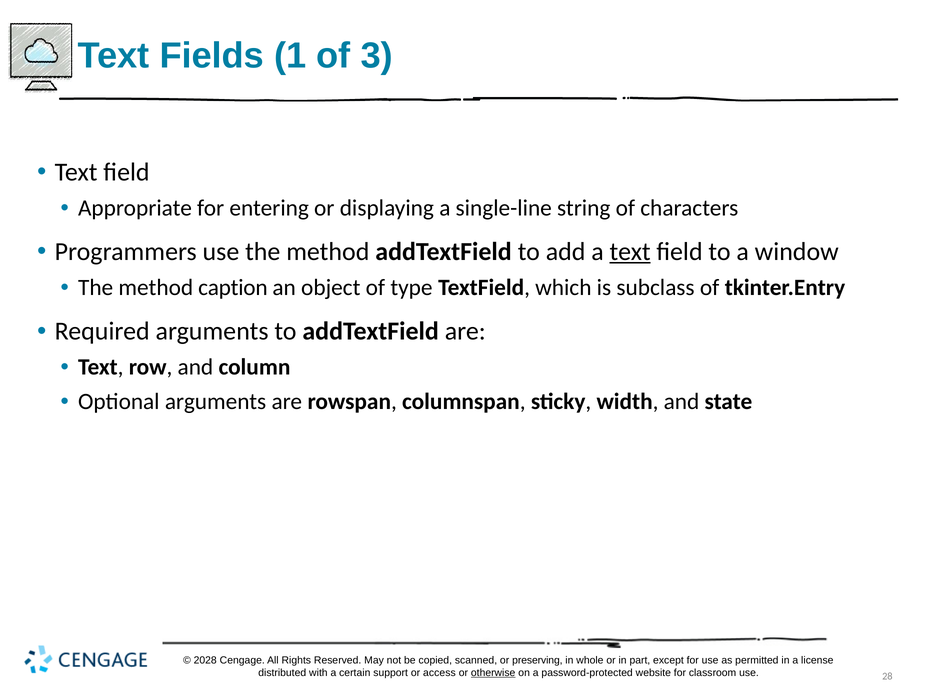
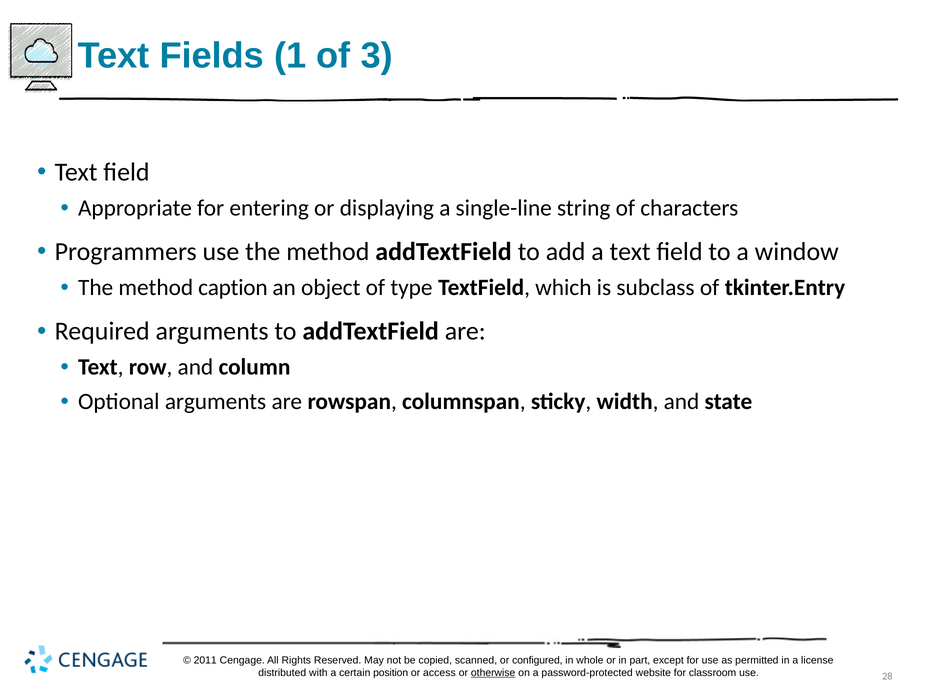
text underline: present -> none (630, 252)
2028: 2028 -> 2011 (205, 660)
preserving: preserving -> configured (537, 660)
support: support -> position (391, 672)
